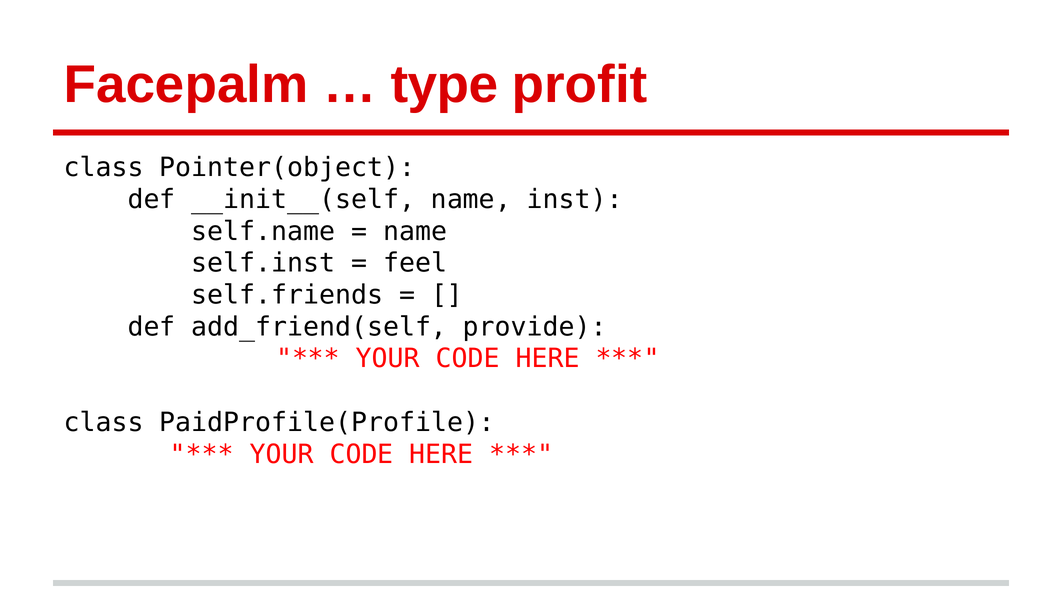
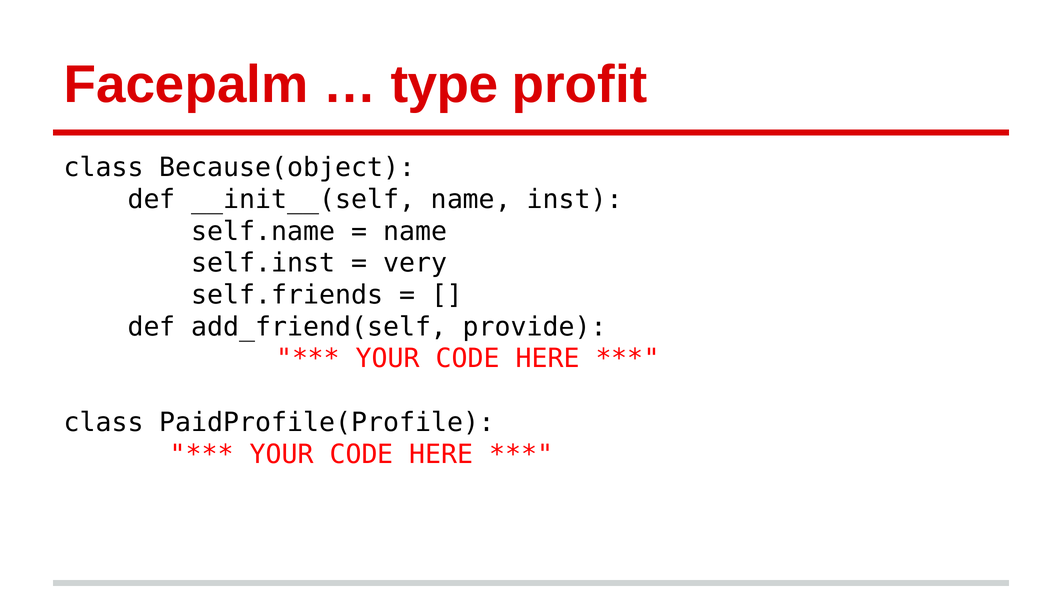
Pointer(object: Pointer(object -> Because(object (287, 168)
feel: feel -> very (415, 263)
